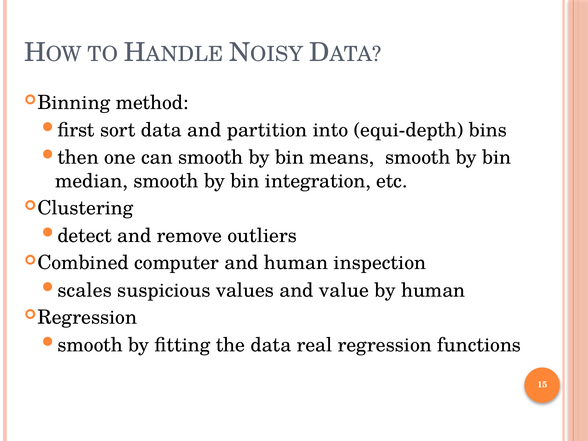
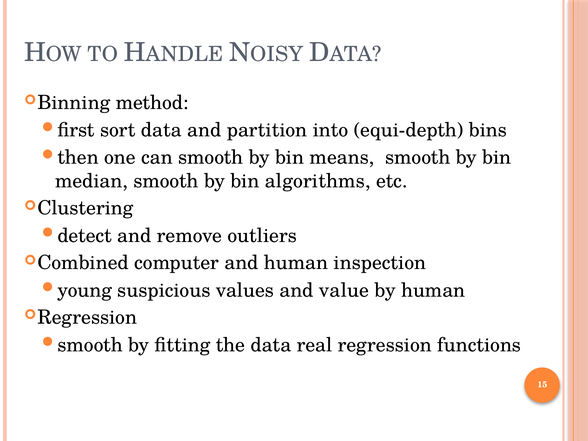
integration: integration -> algorithms (318, 181)
scales: scales -> young (85, 290)
